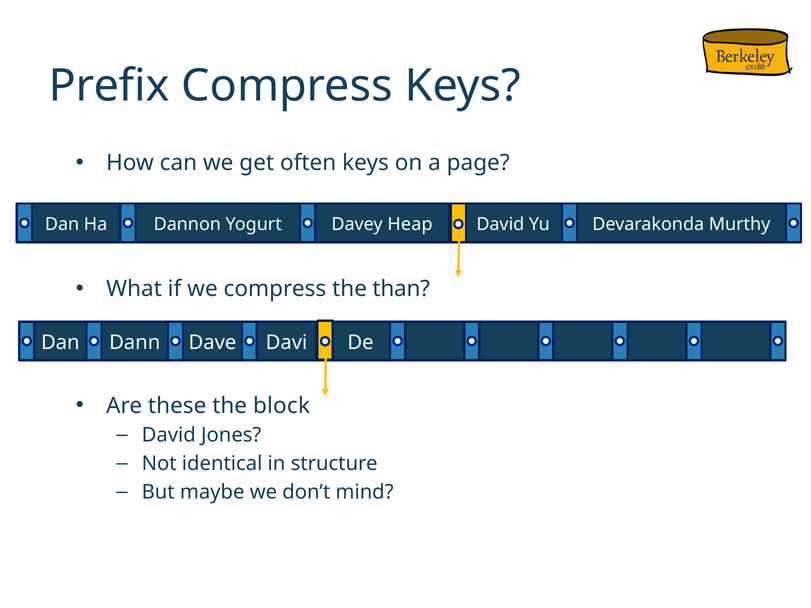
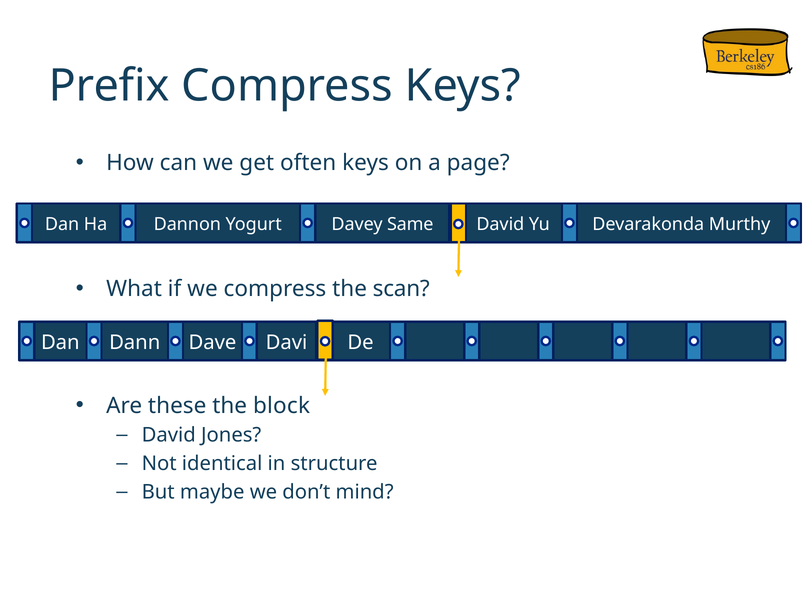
Heap: Heap -> Same (410, 224)
than: than -> scan (401, 289)
